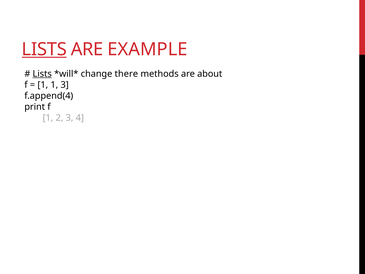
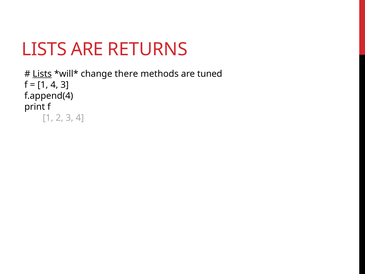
LISTS underline: present -> none (44, 49)
EXAMPLE: EXAMPLE -> RETURNS (148, 49)
about: about -> tuned (210, 74)
1 1: 1 -> 4 (54, 85)
